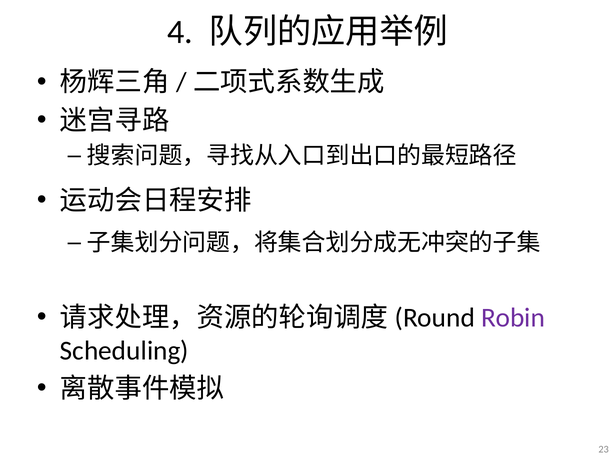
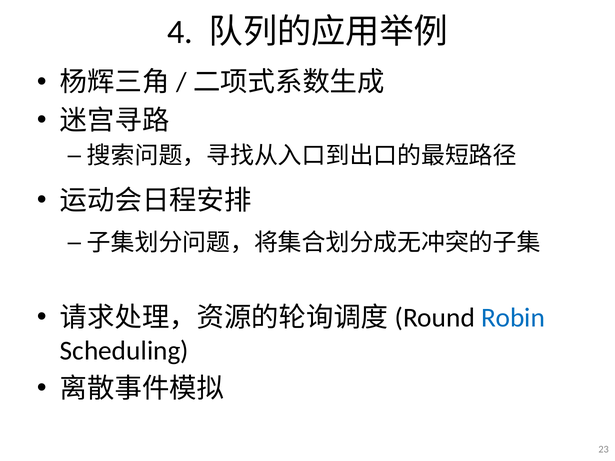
Robin colour: purple -> blue (513, 318)
